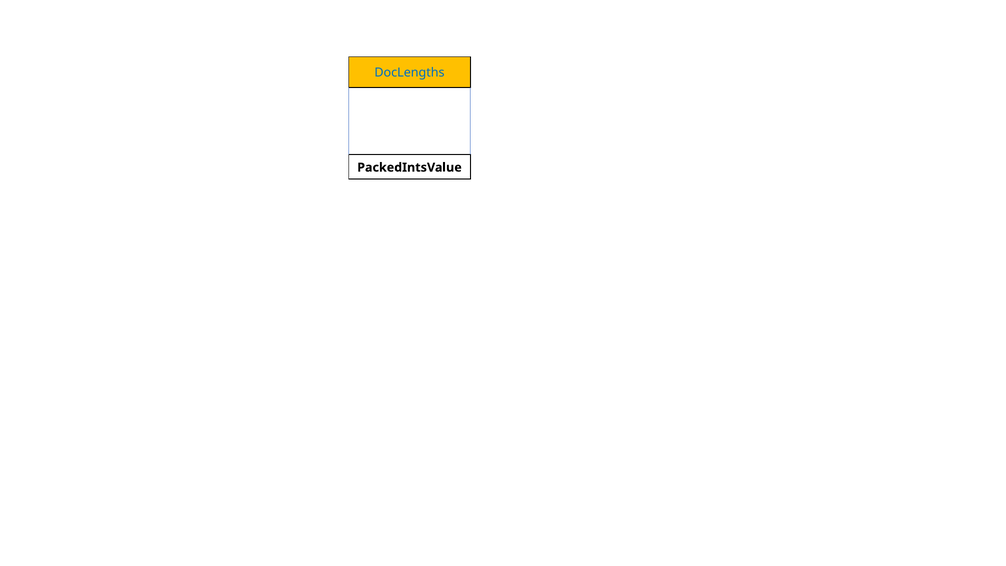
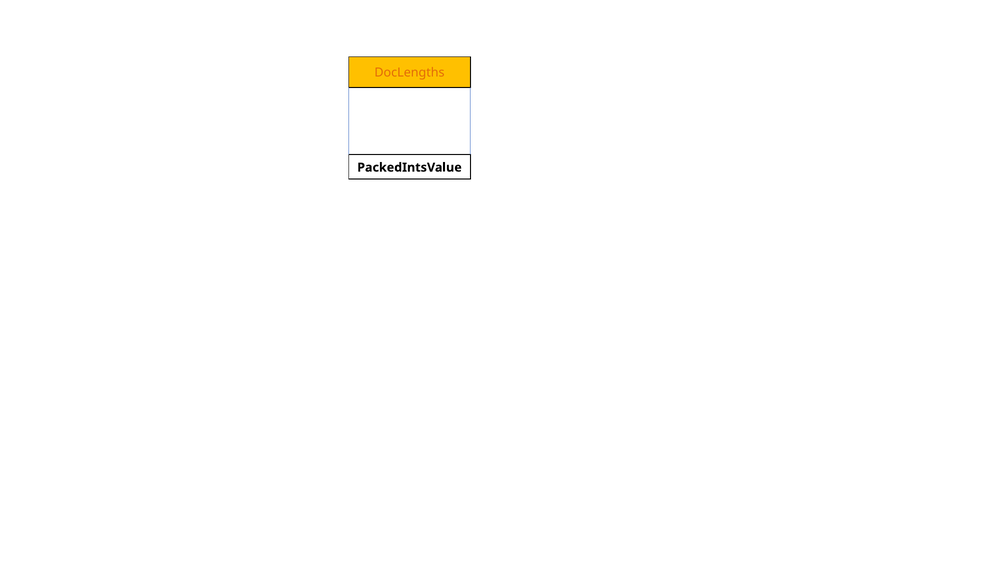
DocLengths colour: blue -> orange (410, 73)
